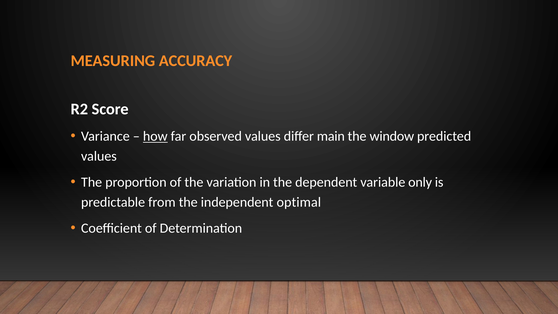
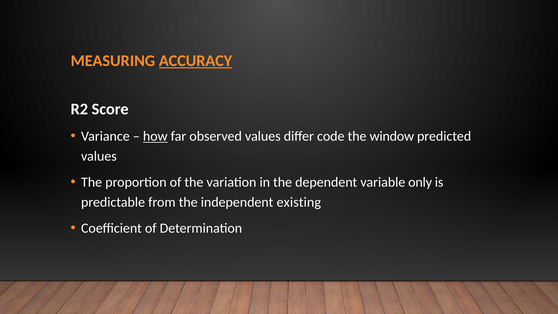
ACCURACY underline: none -> present (196, 61)
main: main -> code (331, 136)
optimal: optimal -> existing (299, 202)
